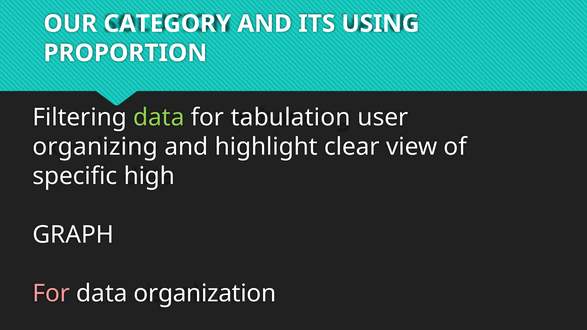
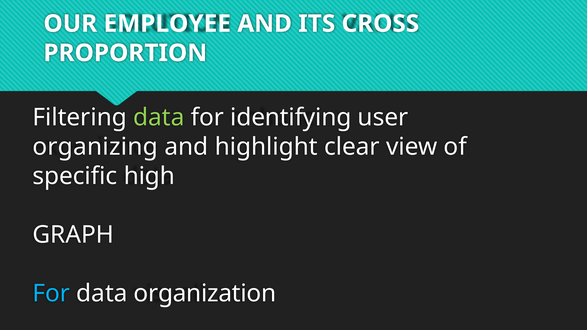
CATEGORY: CATEGORY -> EMPLOYEE (167, 24)
USING: USING -> CROSS (380, 24)
tabulation: tabulation -> identifying (291, 117)
For colour: pink -> light blue (51, 293)
